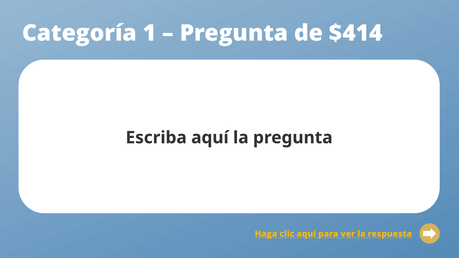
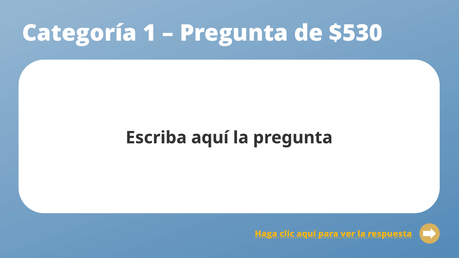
$414: $414 -> $530 (356, 33)
